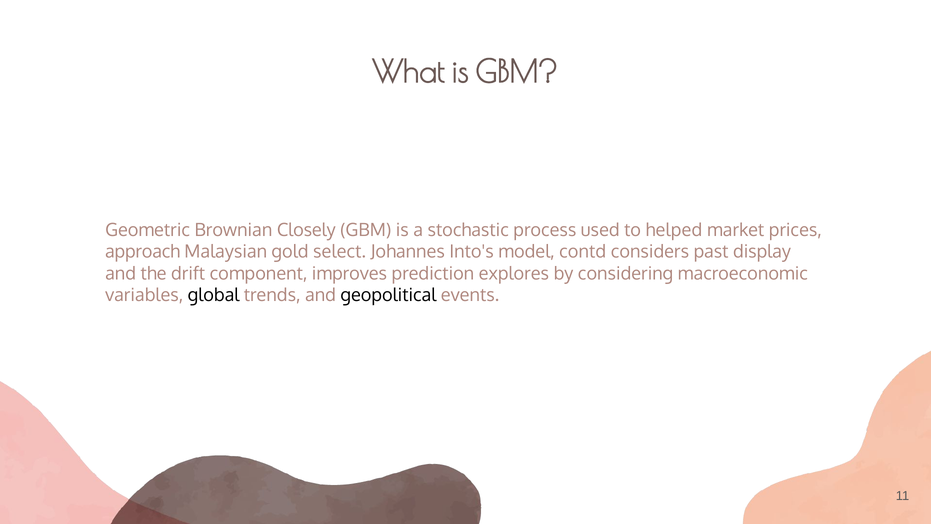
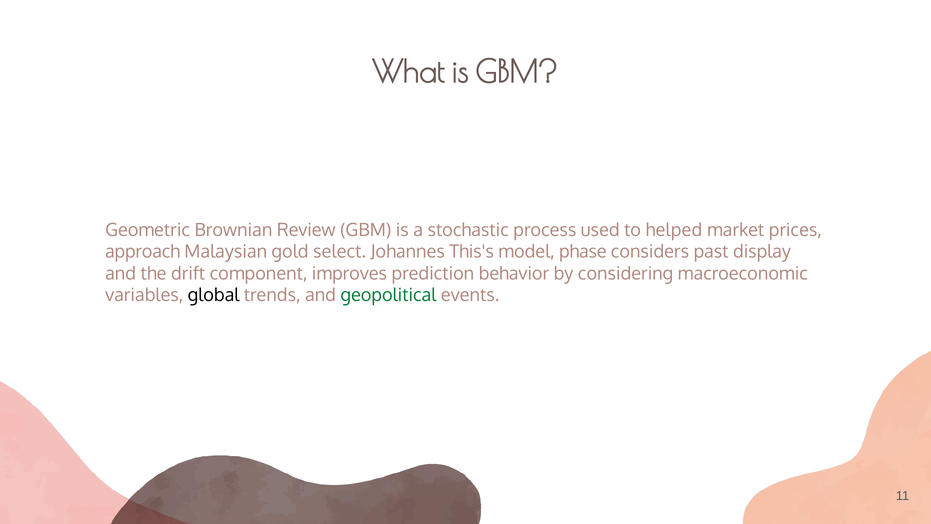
Closely: Closely -> Review (306, 230)
Into's: Into's -> This's (472, 252)
contd: contd -> phase (583, 252)
explores: explores -> behavior (514, 273)
geopolitical colour: black -> green (388, 295)
